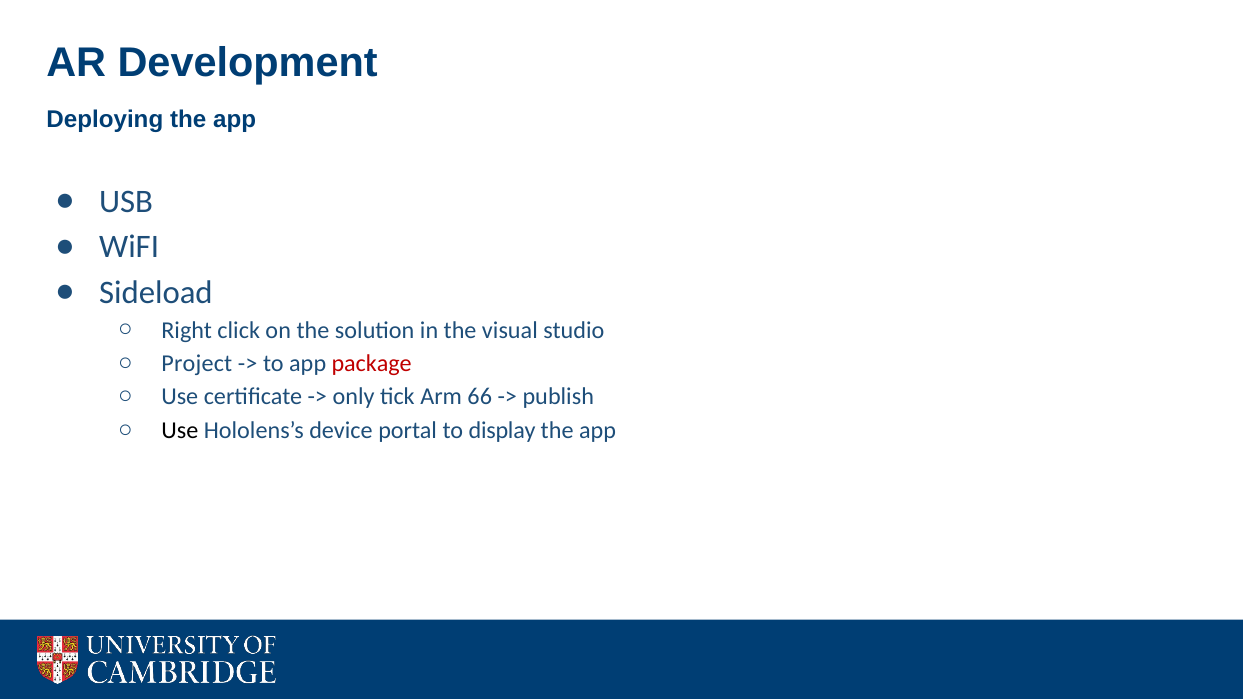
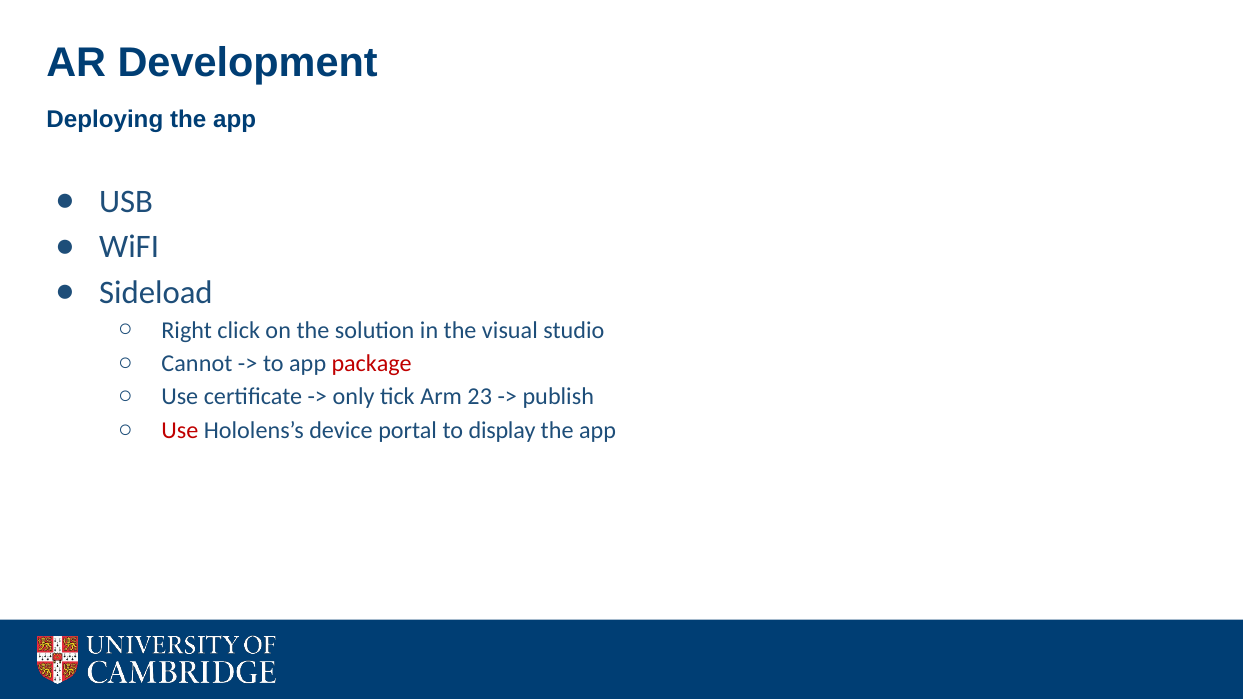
Project: Project -> Cannot (197, 364)
66: 66 -> 23 (480, 397)
Use colour: black -> red (180, 431)
